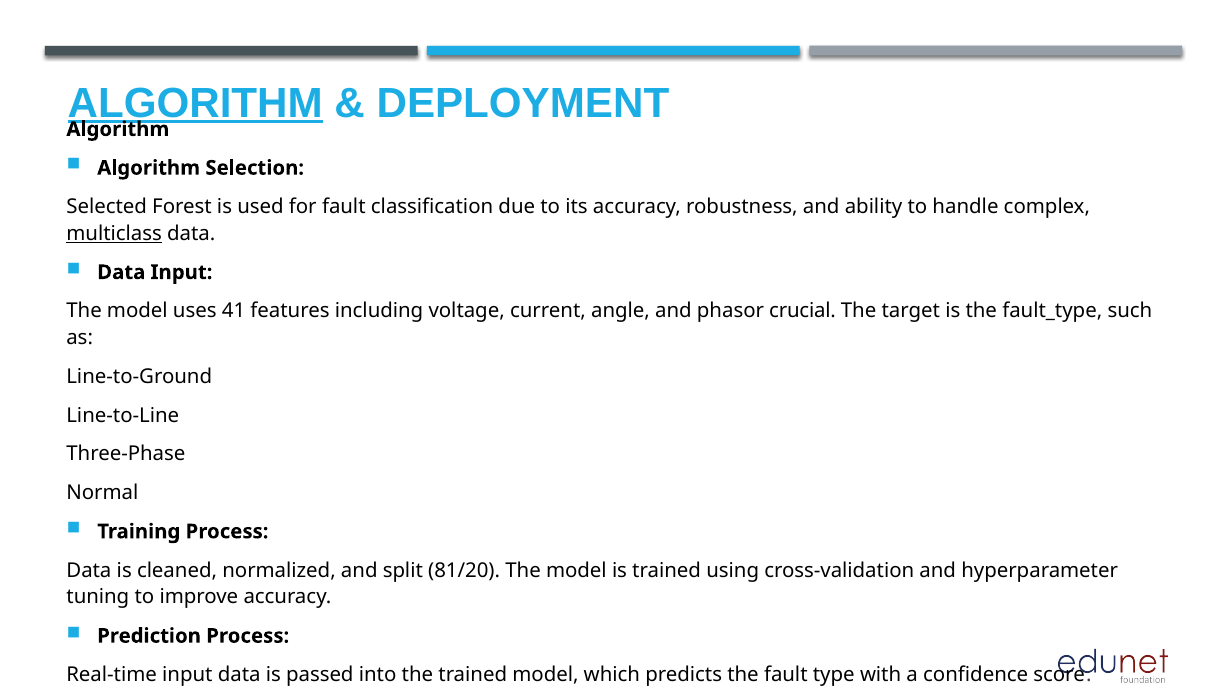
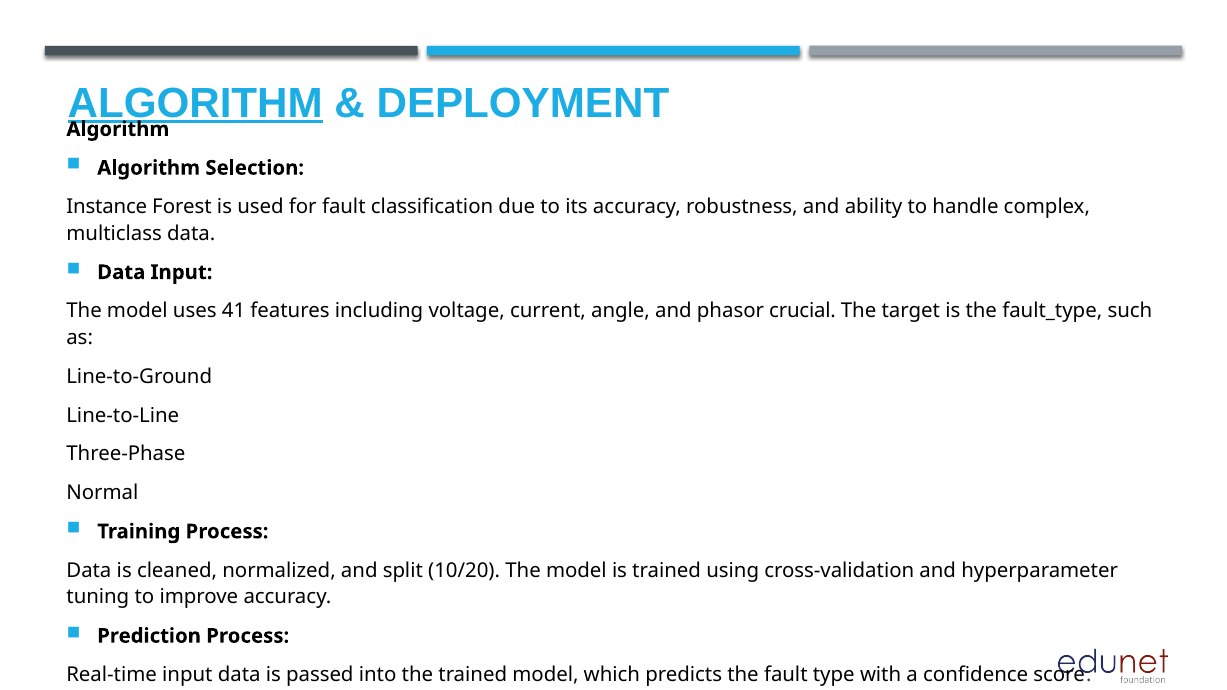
Selected: Selected -> Instance (107, 207)
multiclass underline: present -> none (114, 234)
81/20: 81/20 -> 10/20 (464, 570)
